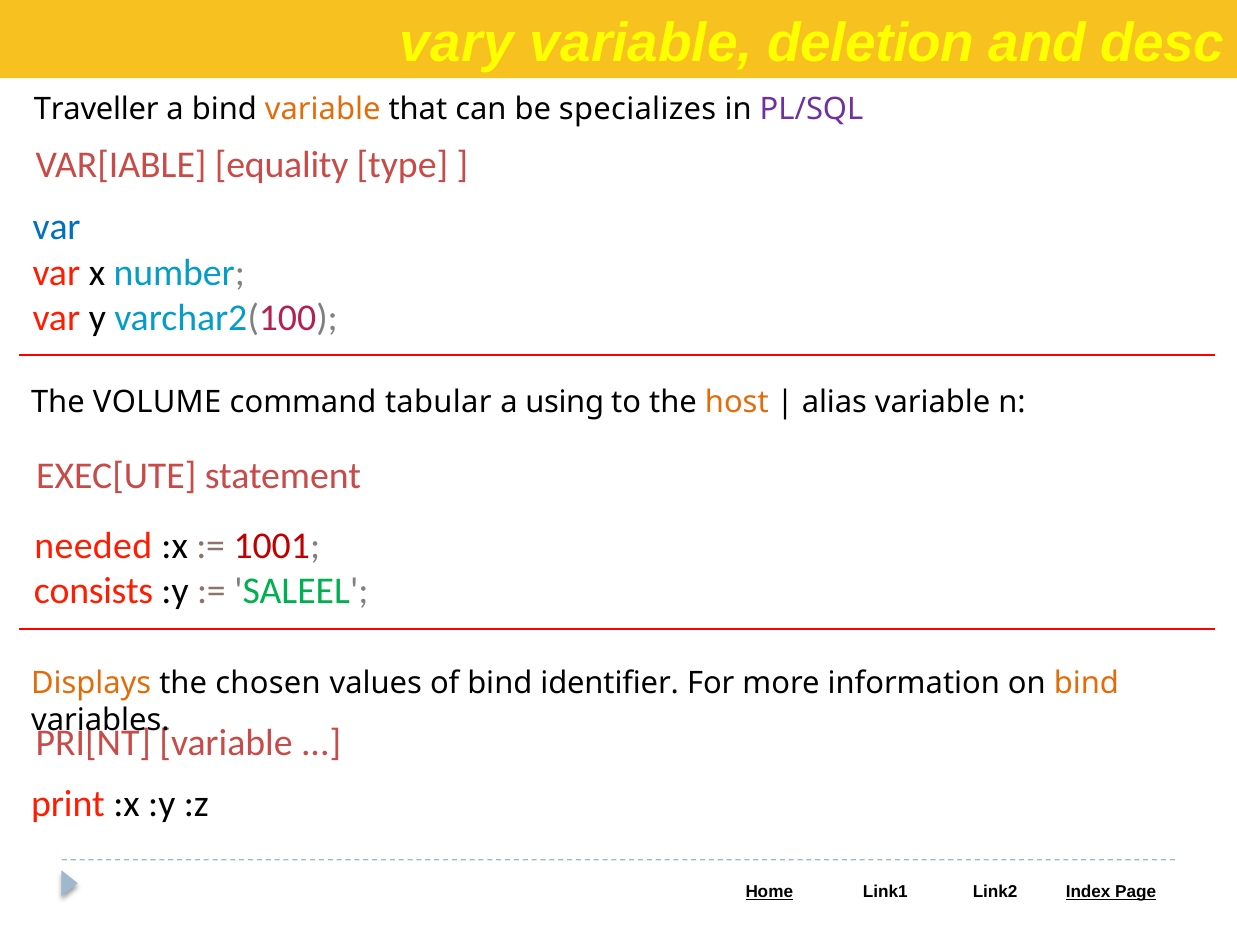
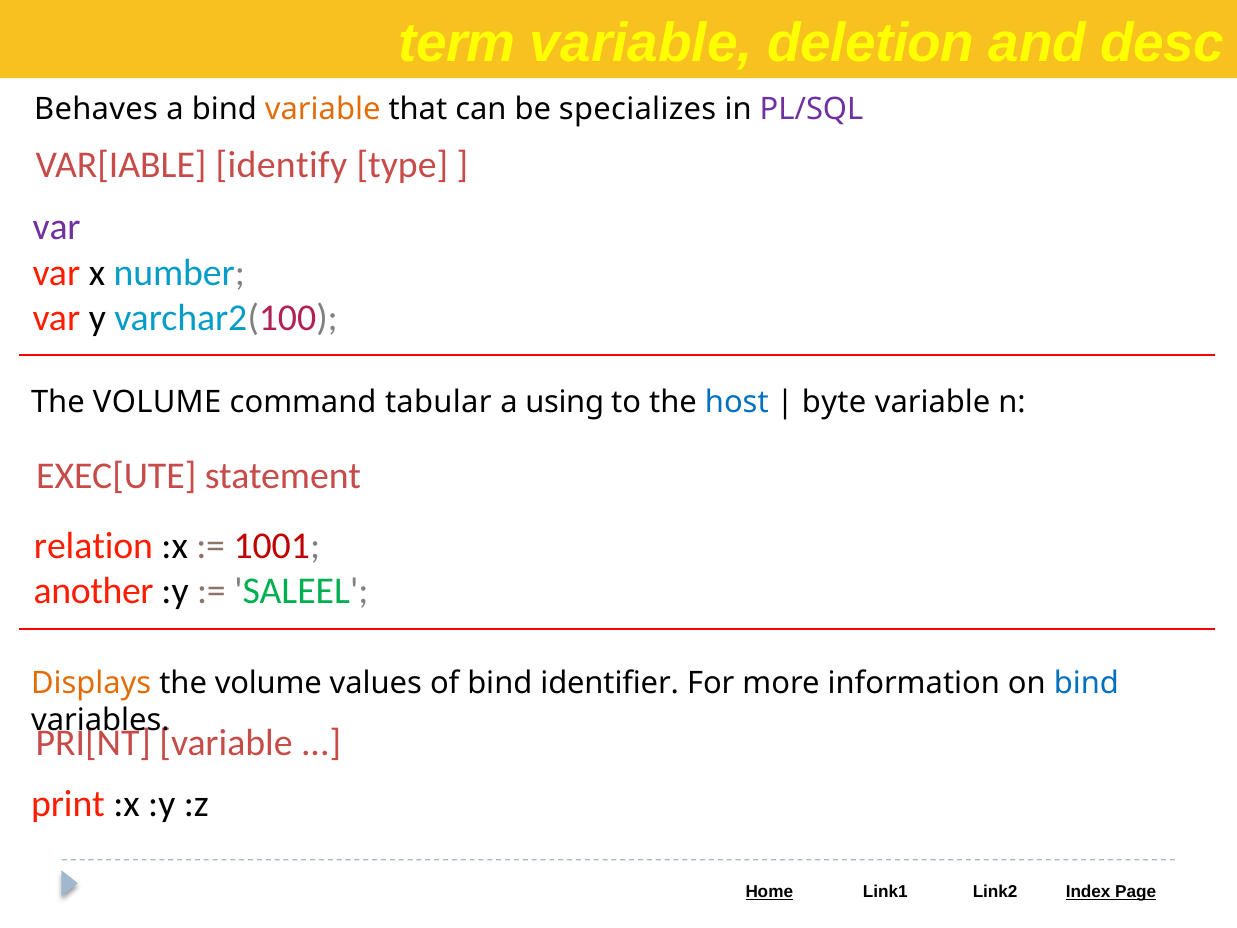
vary: vary -> term (457, 43)
Traveller: Traveller -> Behaves (96, 109)
equality: equality -> identify (281, 165)
var colour: blue -> purple (57, 227)
host colour: orange -> blue (737, 402)
alias: alias -> byte (834, 402)
needed: needed -> relation (93, 546)
consists: consists -> another (94, 591)
chosen: chosen -> volume (268, 683)
bind colour: orange -> blue (1086, 683)
